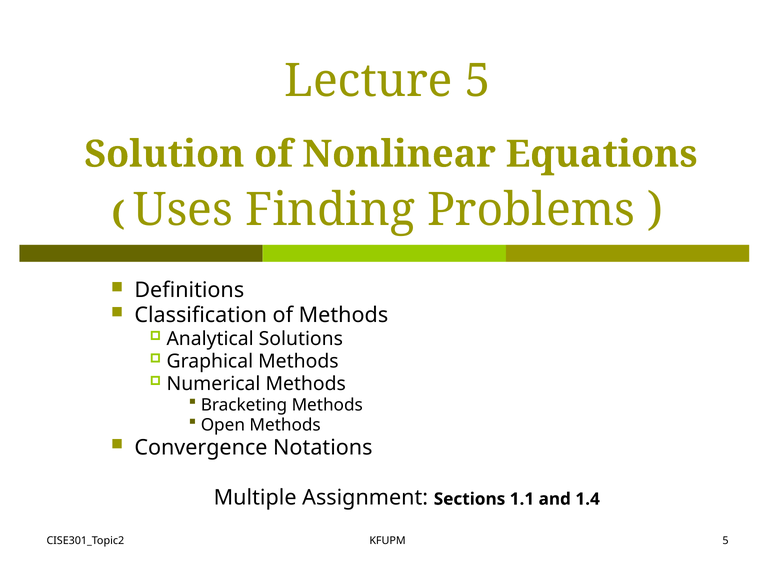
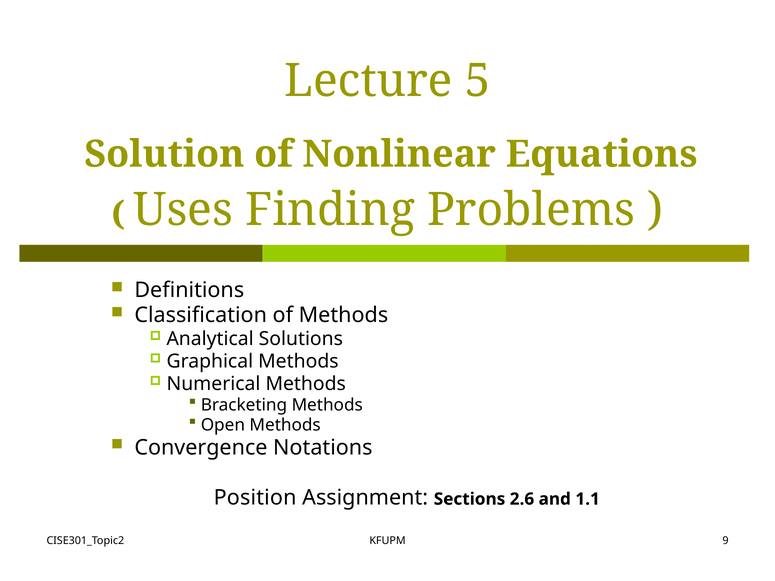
Multiple: Multiple -> Position (255, 498)
1.1: 1.1 -> 2.6 (522, 499)
1.4: 1.4 -> 1.1 (588, 499)
KFUPM 5: 5 -> 9 (726, 541)
